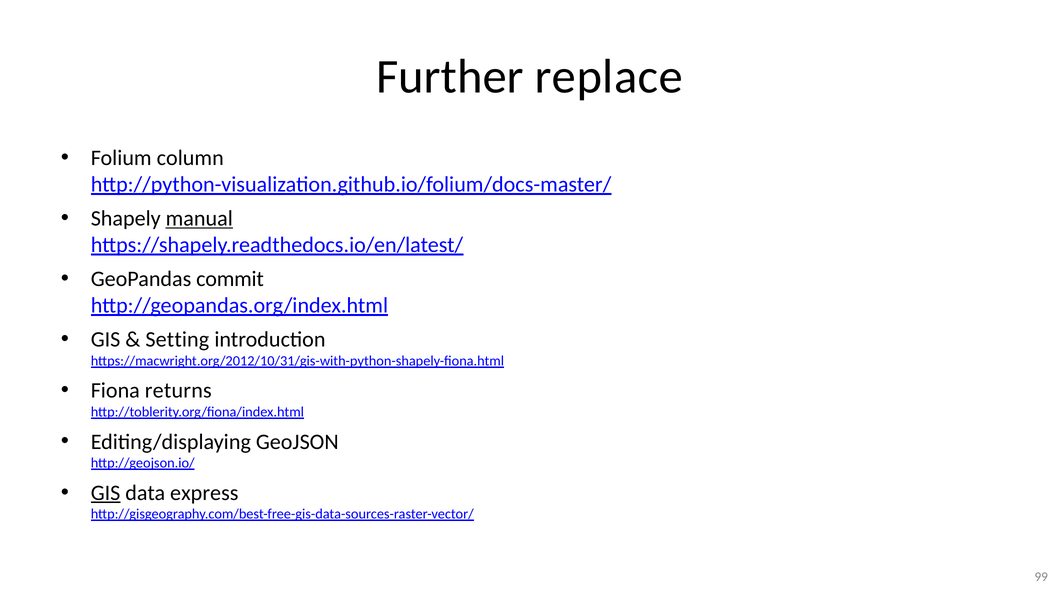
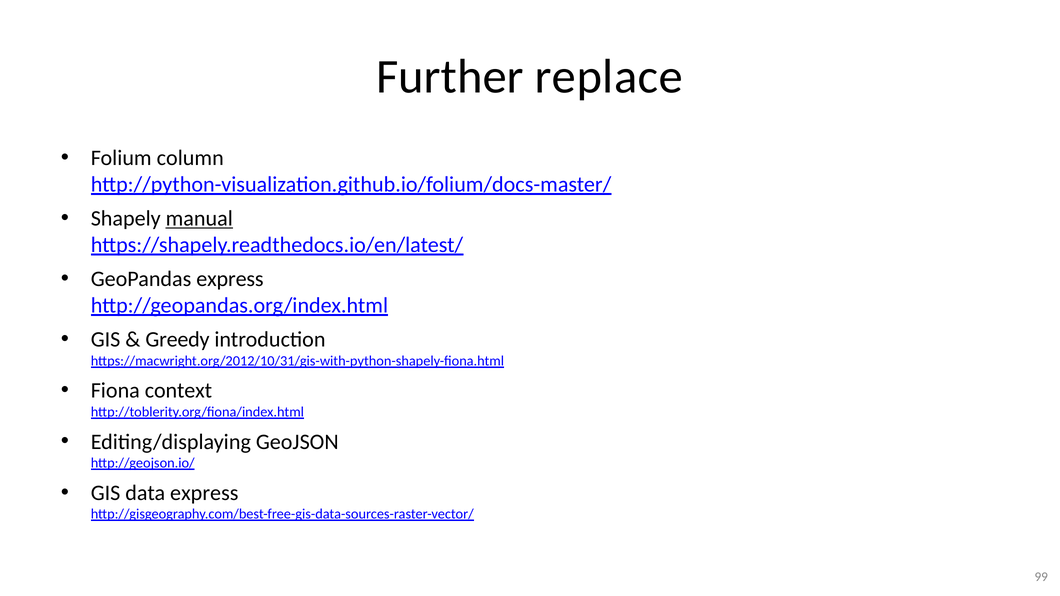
GeoPandas commit: commit -> express (230, 279)
Setting: Setting -> Greedy (178, 340)
returns: returns -> context (178, 391)
GIS underline: present -> none (106, 493)
